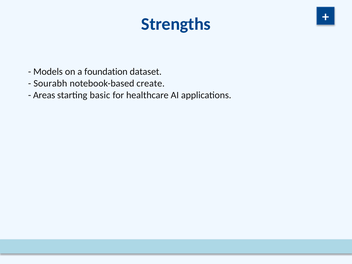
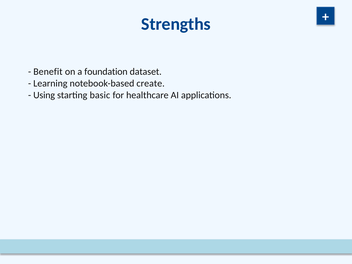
Models: Models -> Benefit (48, 72)
Sourabh: Sourabh -> Learning (50, 83)
Areas: Areas -> Using (44, 95)
